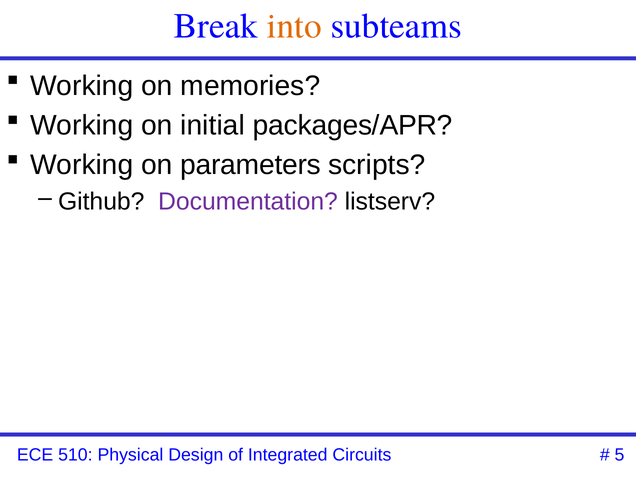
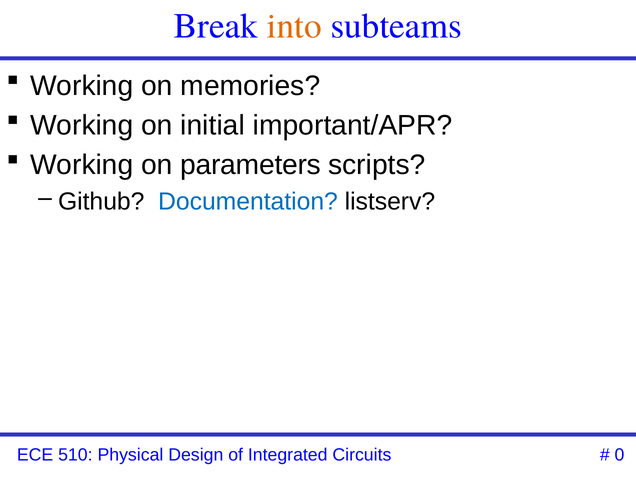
packages/APR: packages/APR -> important/APR (353, 125)
Documentation colour: purple -> blue (248, 201)
5: 5 -> 0 (620, 455)
